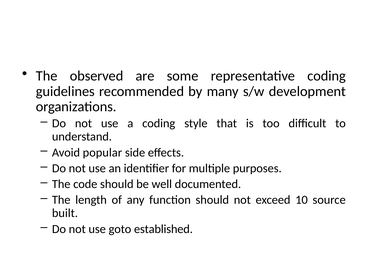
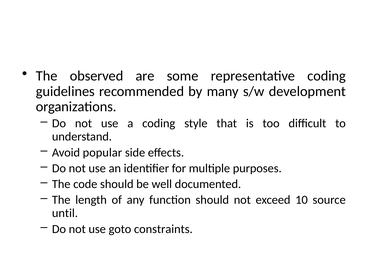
built: built -> until (65, 213)
established: established -> constraints (163, 229)
